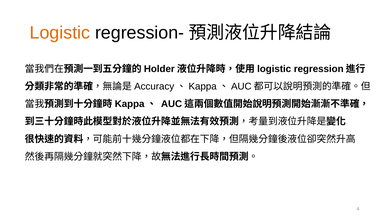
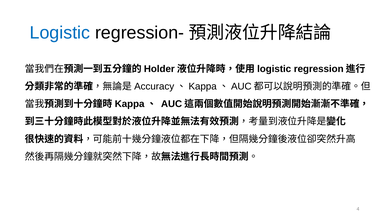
Logistic colour: orange -> blue (60, 33)
